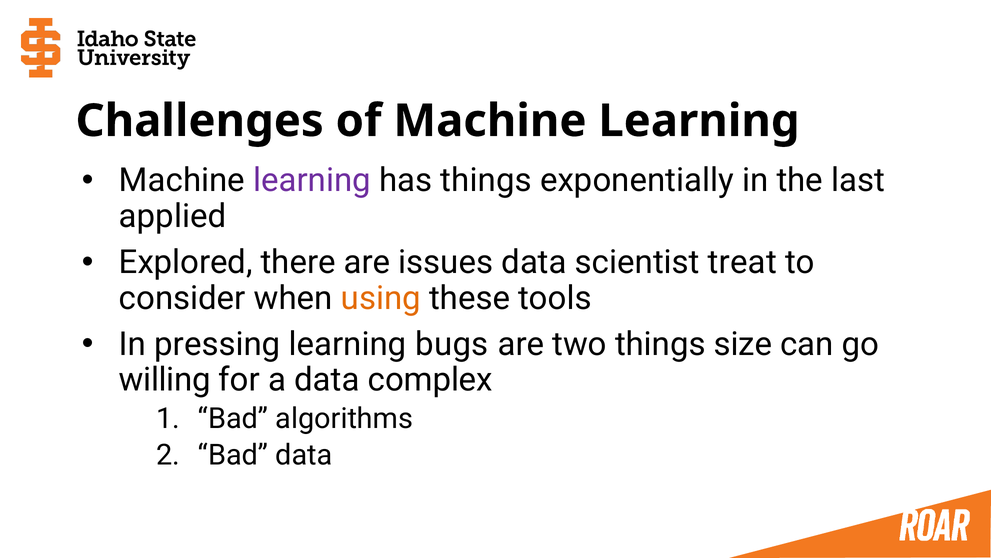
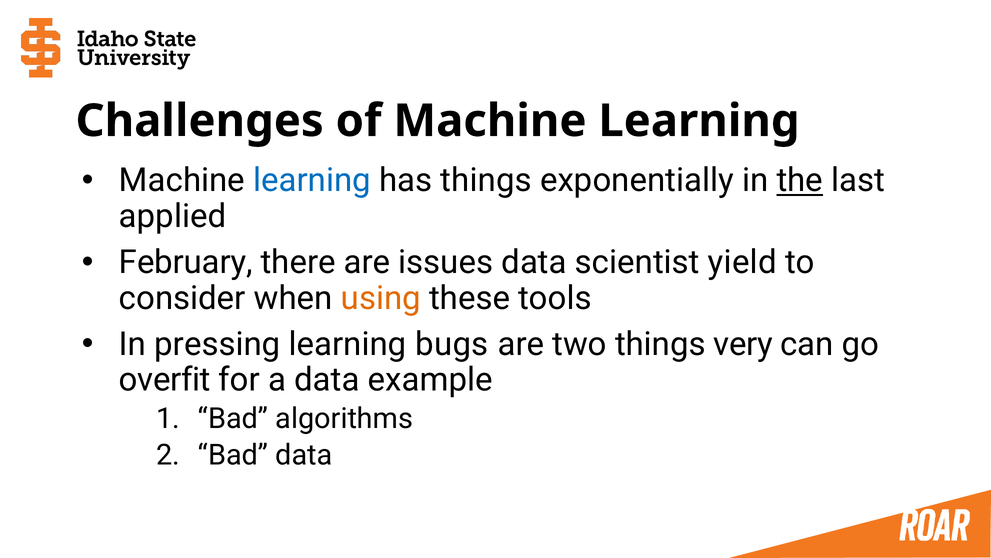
learning colour: purple -> blue (312, 180)
the underline: none -> present (800, 180)
Explored: Explored -> February (186, 262)
treat: treat -> yield (742, 262)
size: size -> very (743, 344)
willing: willing -> overfit (165, 380)
complex: complex -> example (430, 380)
